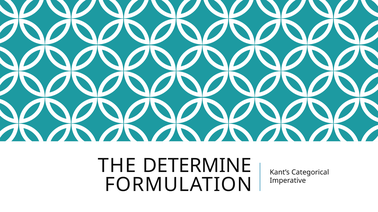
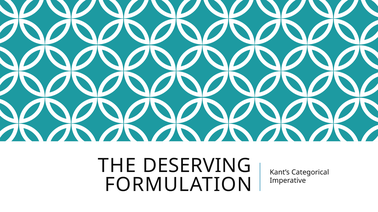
DETERMINE: DETERMINE -> DESERVING (197, 166)
